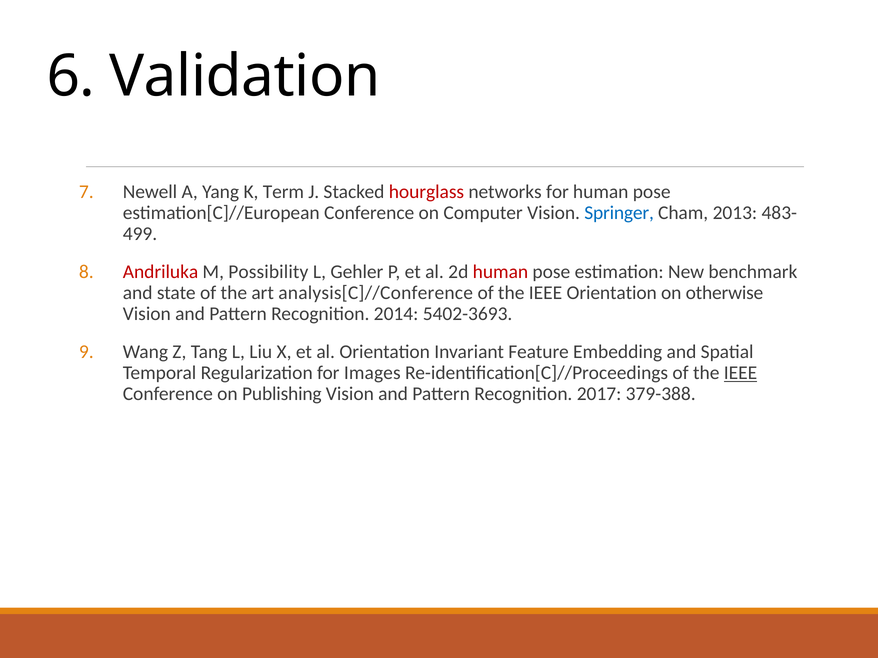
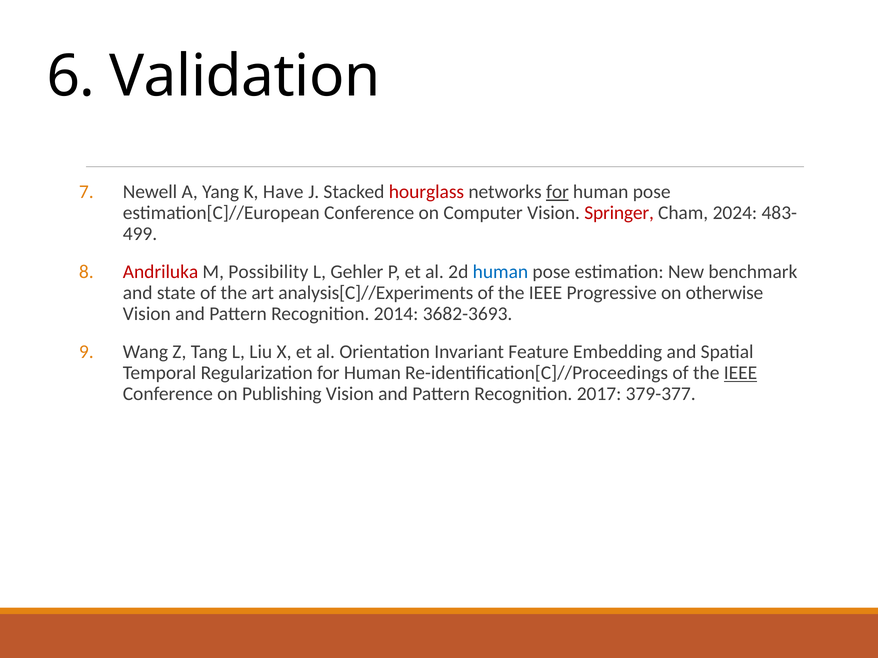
Term: Term -> Have (283, 192)
for underline: none -> present (557, 192)
Springer colour: blue -> red (619, 213)
2013: 2013 -> 2024 (735, 213)
human colour: red -> blue (500, 272)
analysis[C]//Conference: analysis[C]//Conference -> analysis[C]//Experiments (376, 293)
IEEE Orientation: Orientation -> Progressive (612, 293)
5402-3693: 5402-3693 -> 3682-3693 (468, 314)
Regularization for Images: Images -> Human (372, 373)
379-388: 379-388 -> 379-377 (661, 394)
